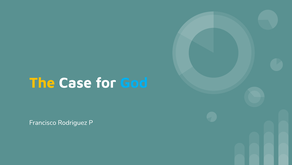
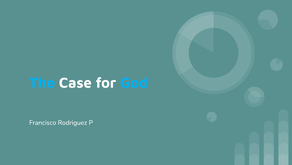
The colour: yellow -> light blue (42, 82)
